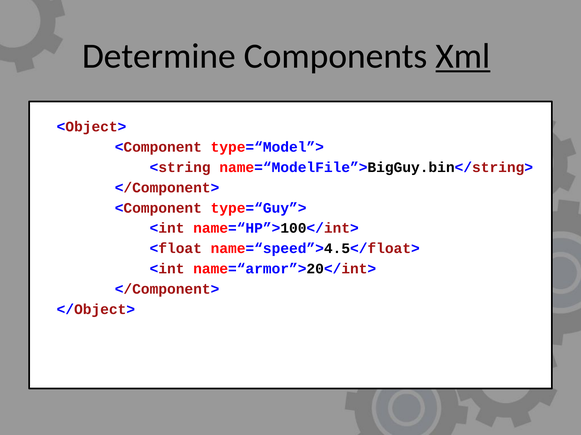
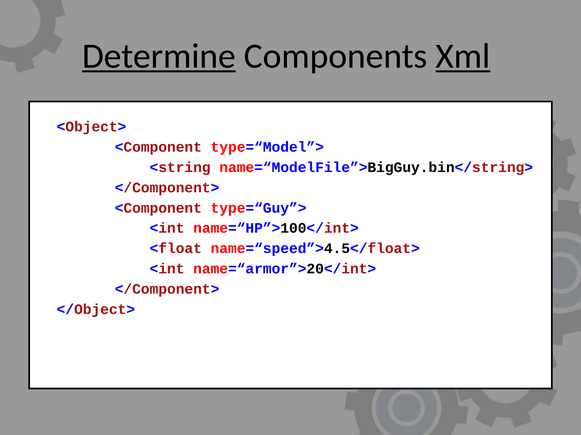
Determine underline: none -> present (159, 56)
